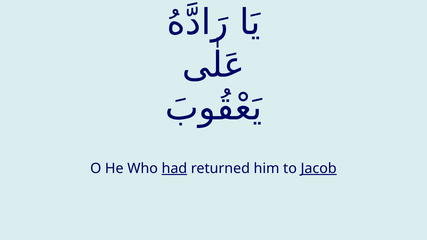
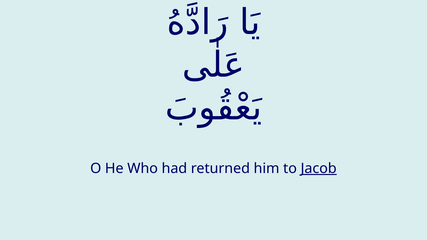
had underline: present -> none (174, 169)
